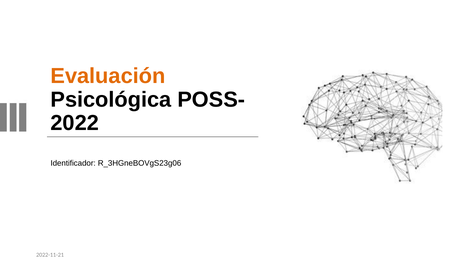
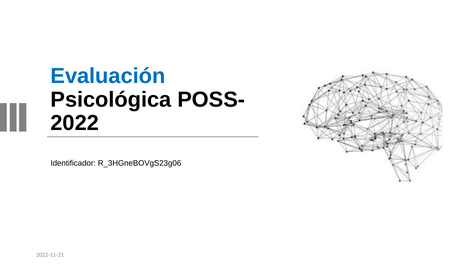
Evaluación colour: orange -> blue (108, 76)
